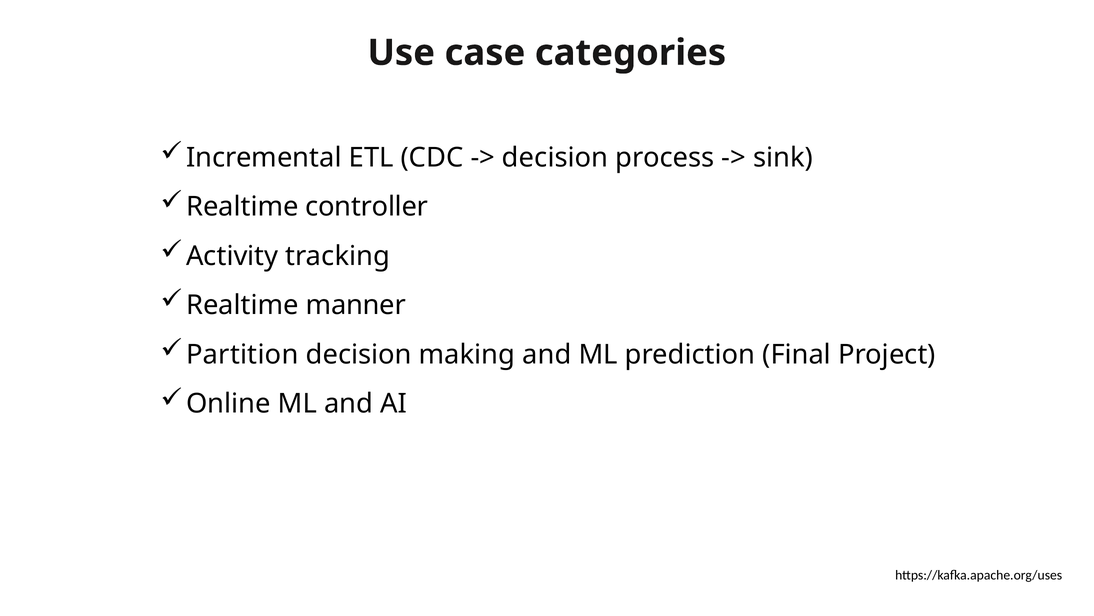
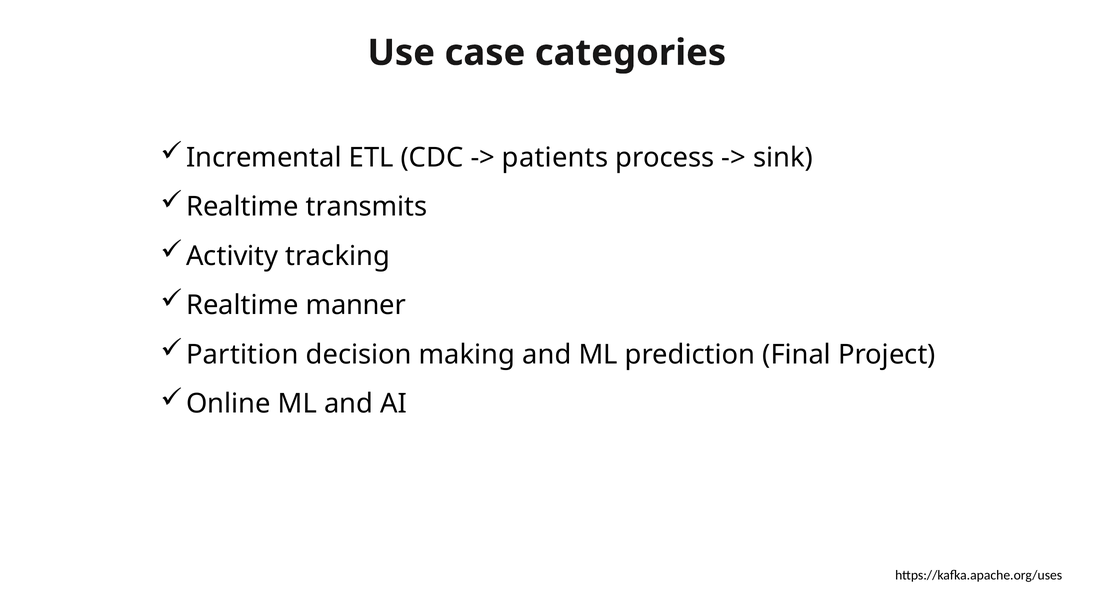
decision: decision -> patients (555, 157)
controller: controller -> transmits (367, 207)
